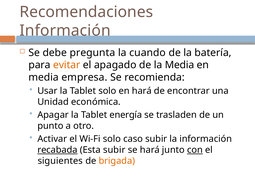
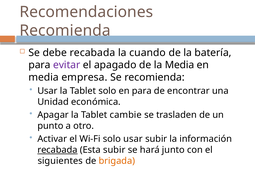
Información: Información -> Recomienda (65, 31)
debe pregunta: pregunta -> recabada (92, 53)
evitar colour: orange -> purple (67, 65)
en hará: hará -> para (142, 91)
energía: energía -> cambie (126, 115)
solo caso: caso -> usar (133, 139)
con underline: present -> none (195, 150)
